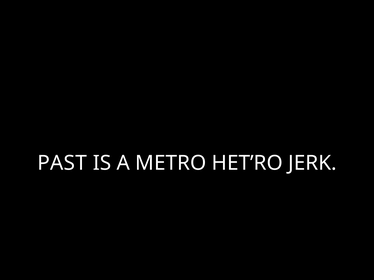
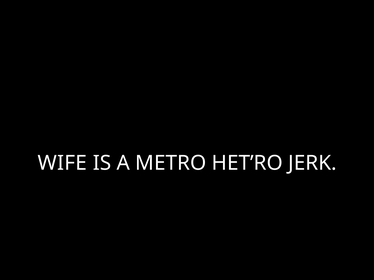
PAST: PAST -> WIFE (62, 163)
